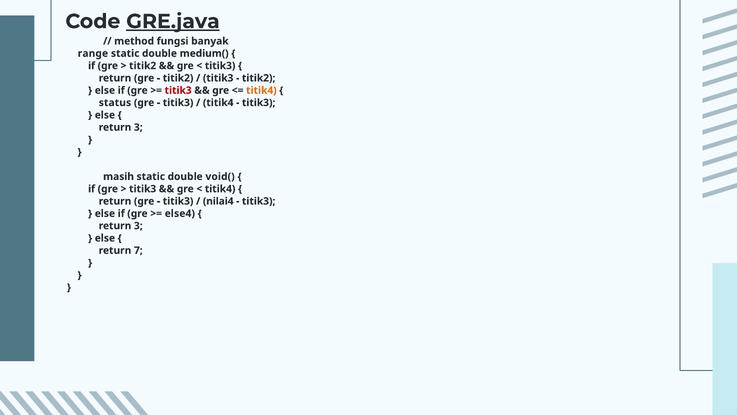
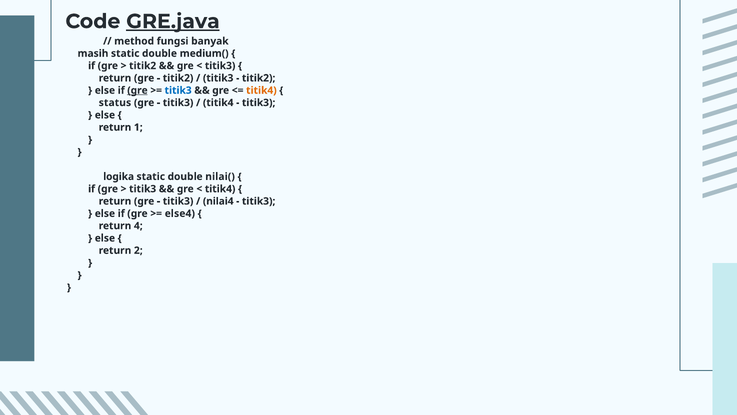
range: range -> masih (93, 53)
gre underline: none -> present (137, 90)
titik3 colour: red -> blue (178, 90)
3: 3 -> 1 (138, 127)
masih: masih -> logika (119, 176)
void(: void( -> nilai( (220, 176)
3: 3 -> 4 (138, 226)
7: 7 -> 2 (138, 250)
